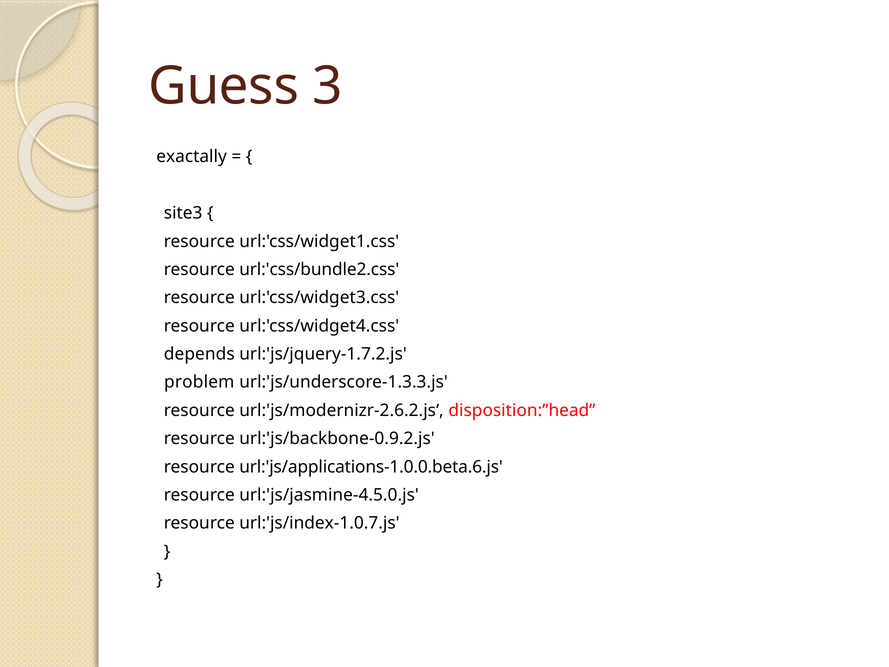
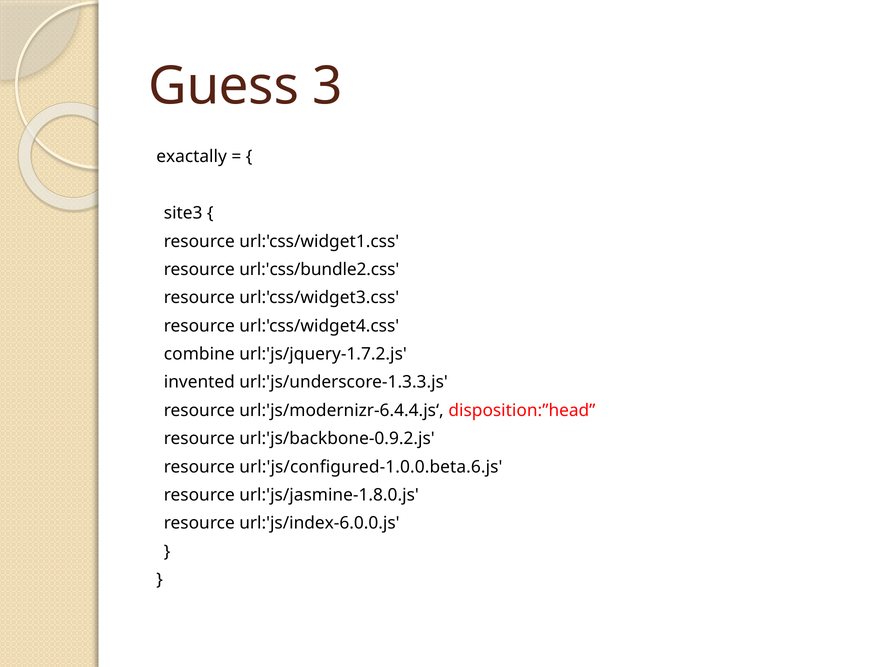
depends: depends -> combine (199, 354)
problem: problem -> invented (199, 382)
url:'js/modernizr-2.6.2.js‘: url:'js/modernizr-2.6.2.js‘ -> url:'js/modernizr-6.4.4.js‘ (341, 410)
url:'js/applications-1.0.0.beta.6.js: url:'js/applications-1.0.0.beta.6.js -> url:'js/configured-1.0.0.beta.6.js (371, 467)
url:'js/jasmine-4.5.0.js: url:'js/jasmine-4.5.0.js -> url:'js/jasmine-1.8.0.js (329, 495)
url:'js/index-1.0.7.js: url:'js/index-1.0.7.js -> url:'js/index-6.0.0.js (319, 523)
